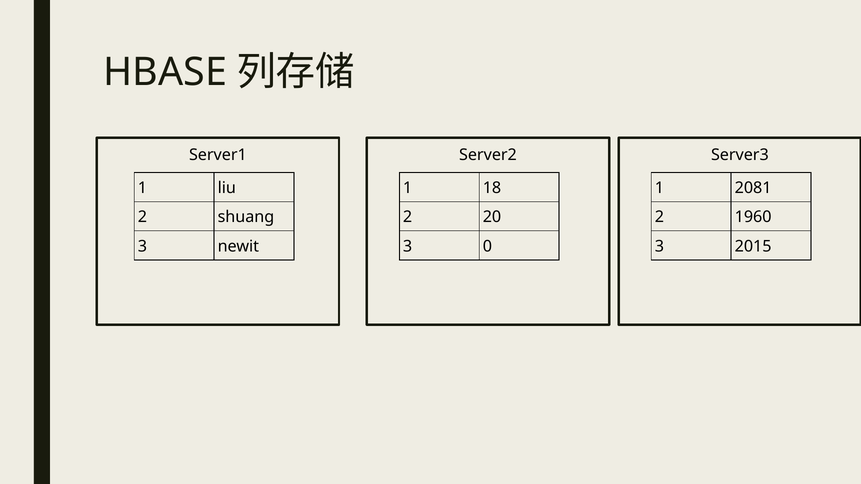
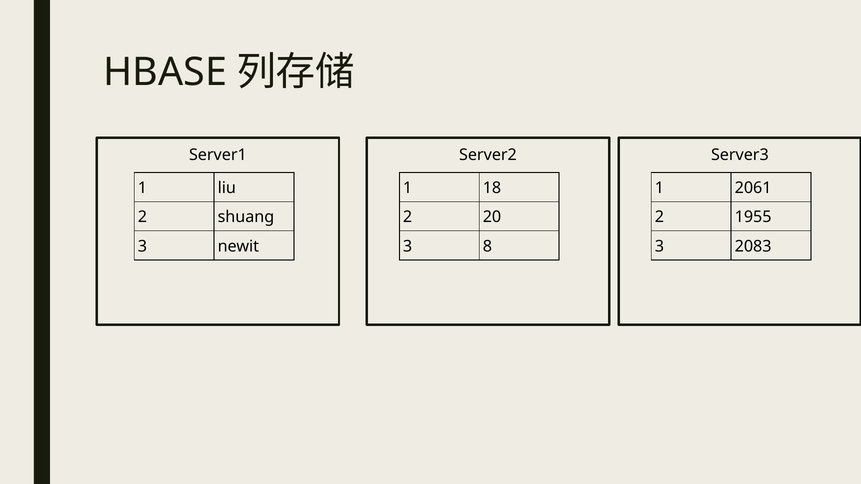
2081: 2081 -> 2061 (753, 188)
1960: 1960 -> 1955 (753, 217)
0: 0 -> 8 (487, 246)
2015: 2015 -> 2083 (753, 246)
